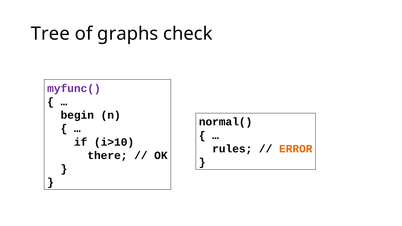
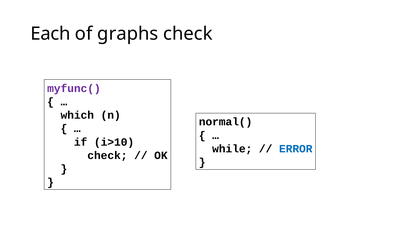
Tree: Tree -> Each (51, 34)
begin: begin -> which (77, 115)
rules: rules -> while (232, 149)
ERROR colour: orange -> blue (296, 149)
there: there -> check (107, 155)
